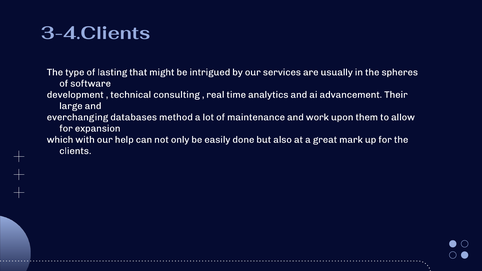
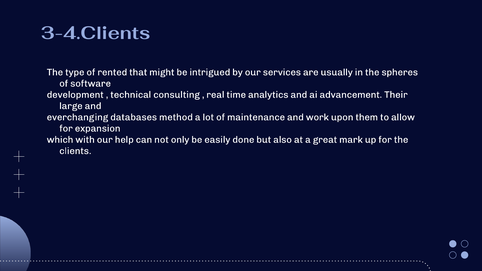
lasting: lasting -> rented (112, 72)
